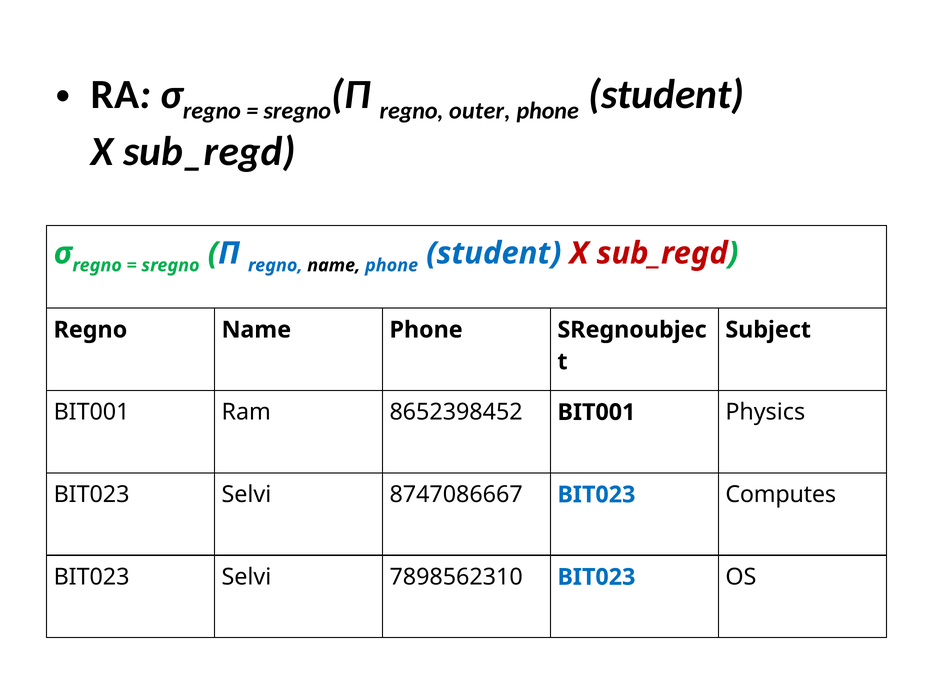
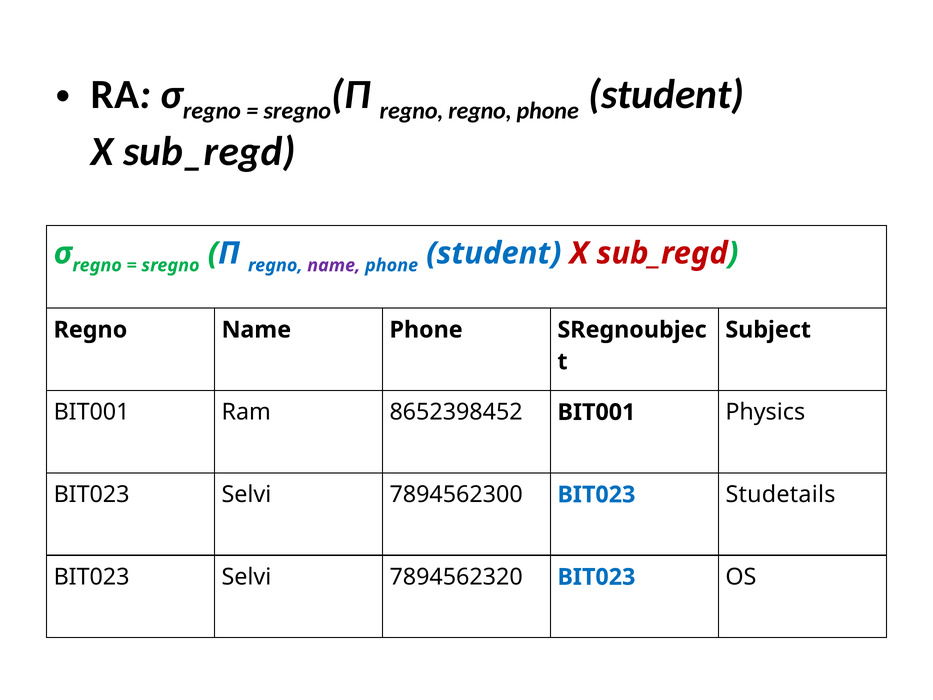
regno outer: outer -> regno (480, 111)
name colour: black -> purple (334, 265)
8747086667: 8747086667 -> 7894562300 (456, 494)
Computes: Computes -> Studetails (781, 494)
7898562310: 7898562310 -> 7894562320 (456, 577)
